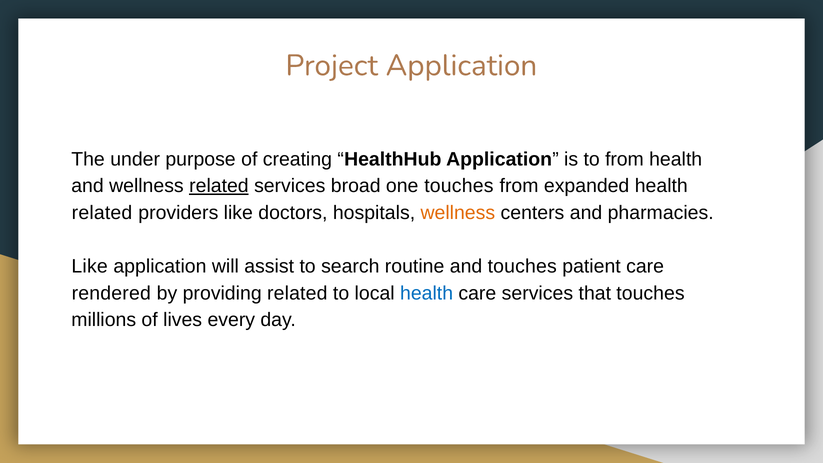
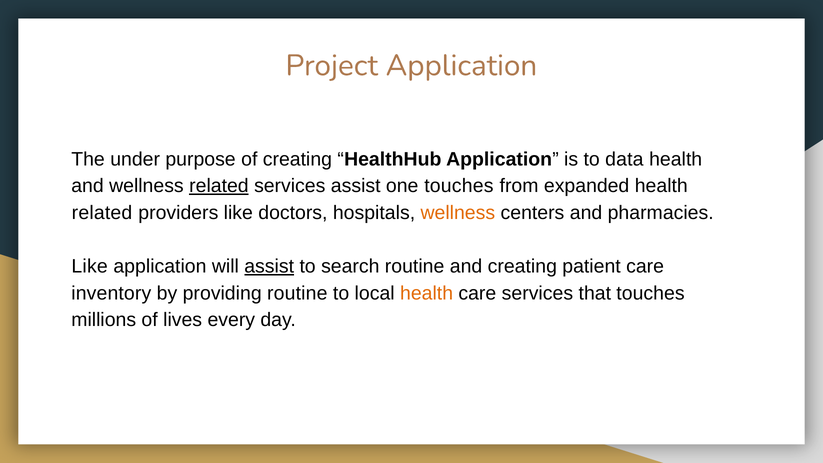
to from: from -> data (624, 159)
services broad: broad -> assist (356, 186)
assist underline: none -> present (269, 266)
and touches: touches -> creating (522, 266)
rendered: rendered -> inventory (111, 293)
providing related: related -> routine (297, 293)
health colour: blue -> orange (427, 293)
